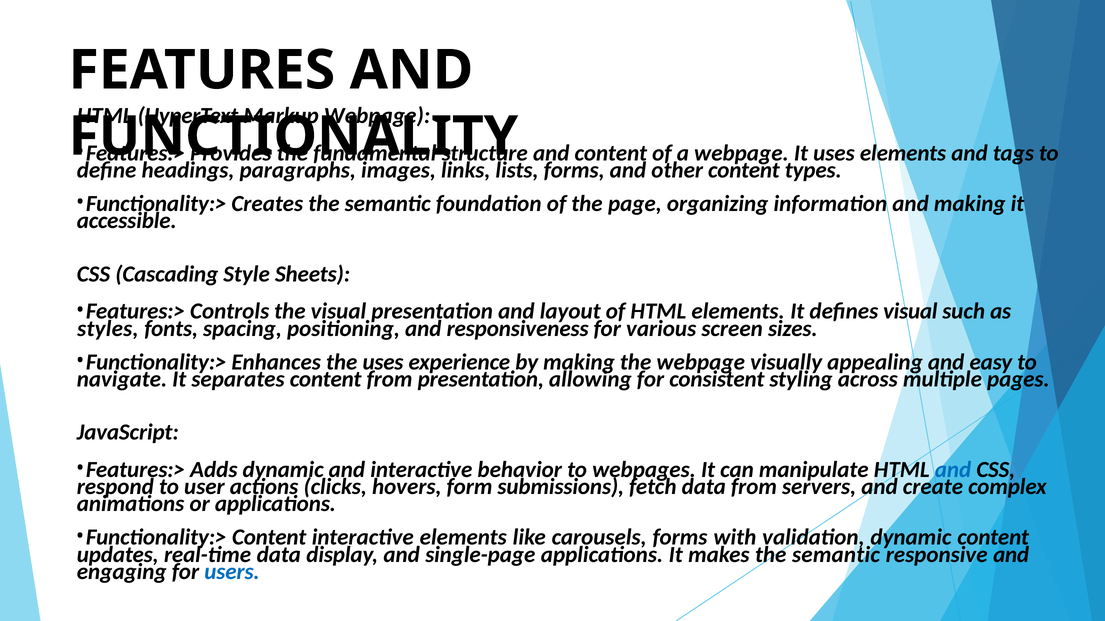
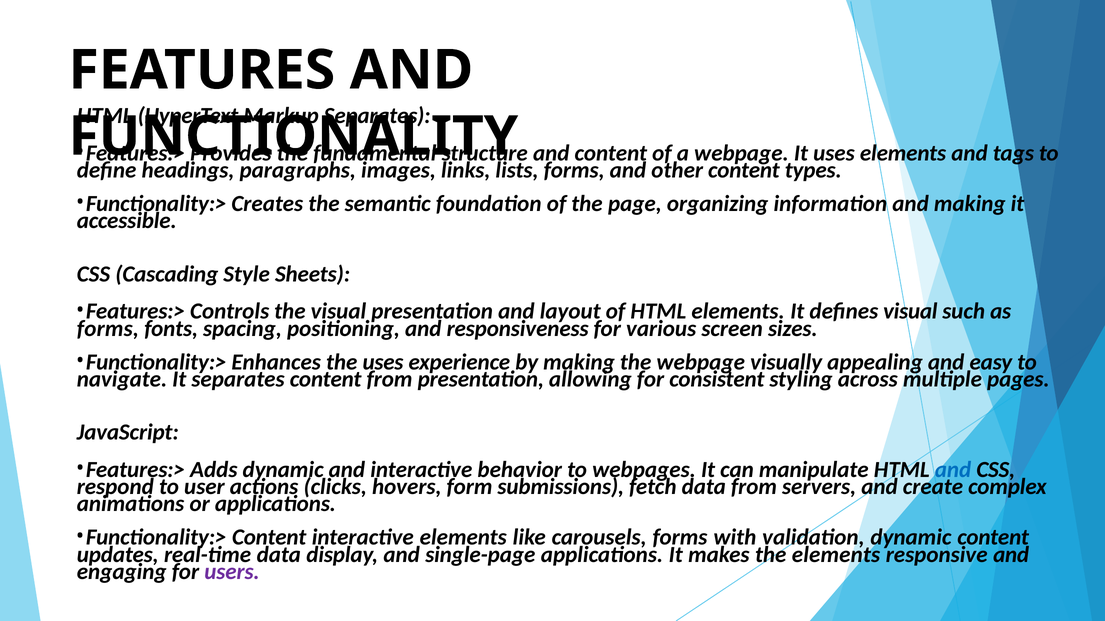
Webpage: Webpage -> Separates (377, 116)
styles: styles -> forms (108, 329)
makes the semantic: semantic -> elements (836, 555)
users colour: blue -> purple (232, 572)
